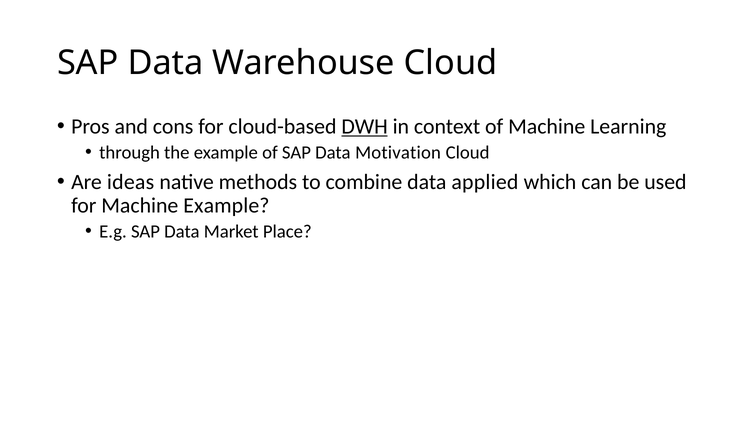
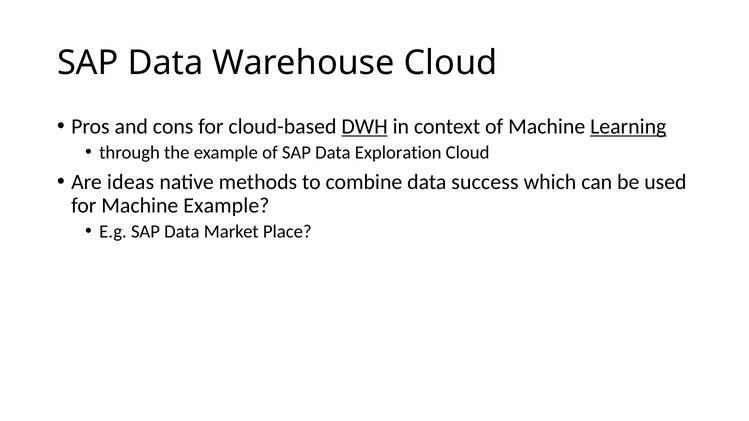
Learning underline: none -> present (628, 127)
Motivation: Motivation -> Exploration (398, 152)
applied: applied -> success (485, 182)
